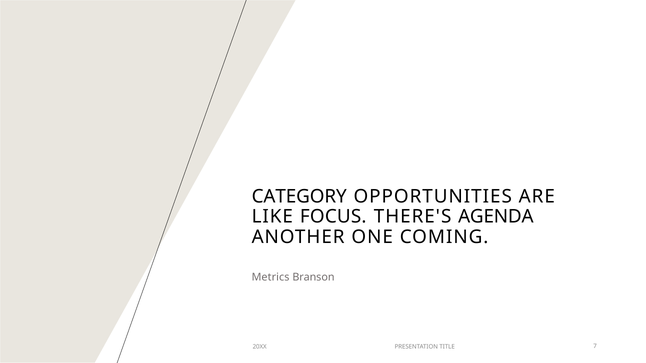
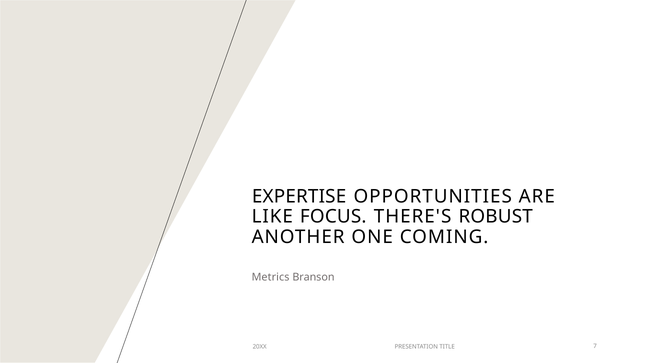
CATEGORY: CATEGORY -> EXPERTISE (299, 197)
AGENDA: AGENDA -> ROBUST (496, 217)
